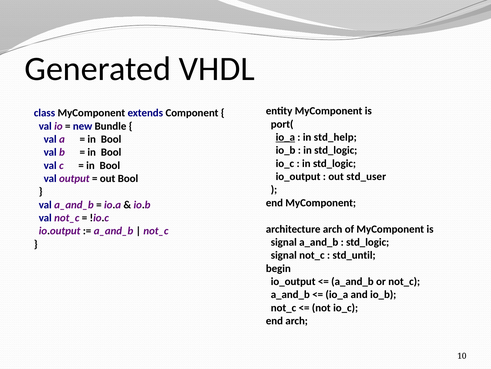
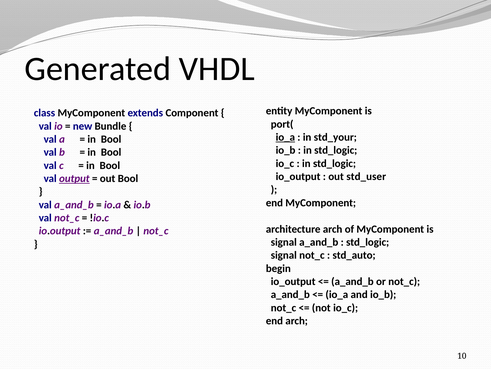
std_help: std_help -> std_your (335, 137)
output underline: none -> present (74, 178)
std_until: std_until -> std_auto (354, 255)
